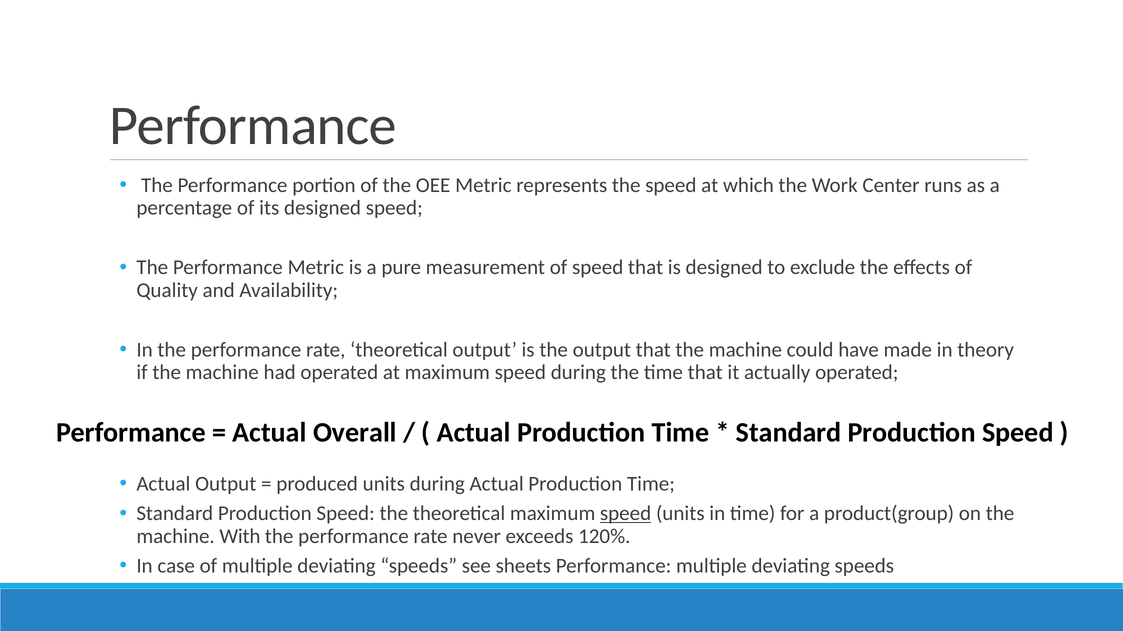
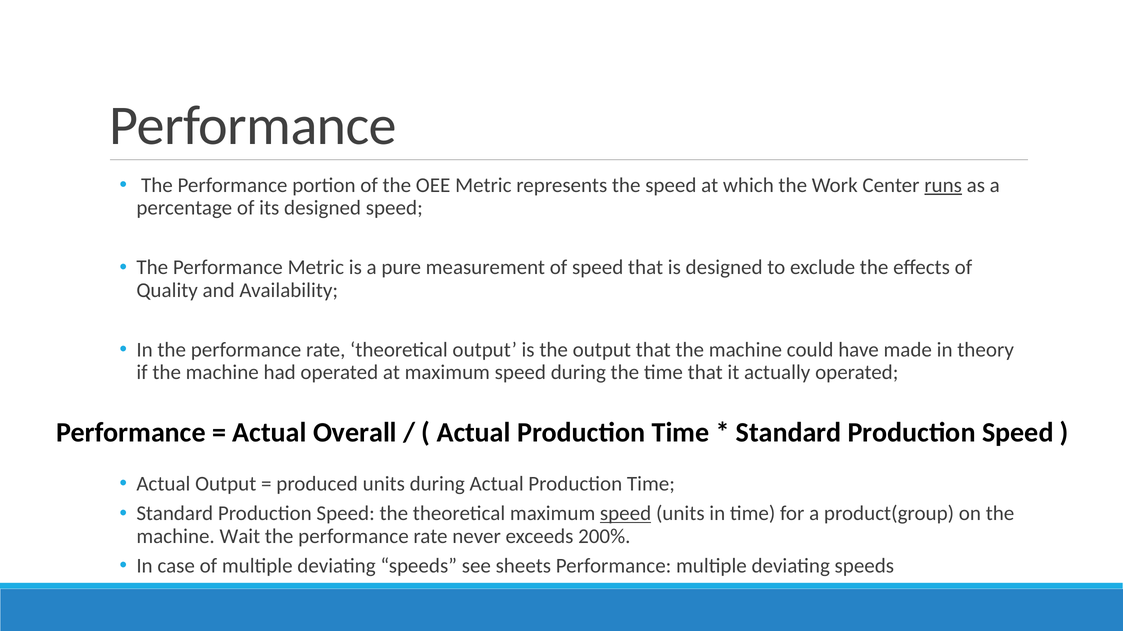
runs underline: none -> present (943, 185)
With: With -> Wait (240, 537)
120%: 120% -> 200% (604, 537)
